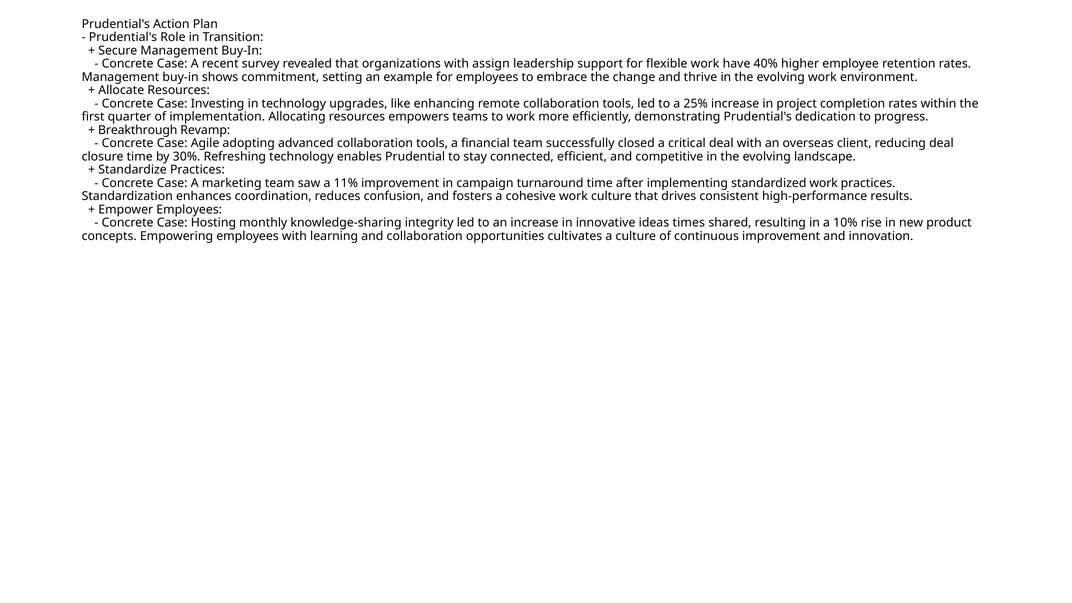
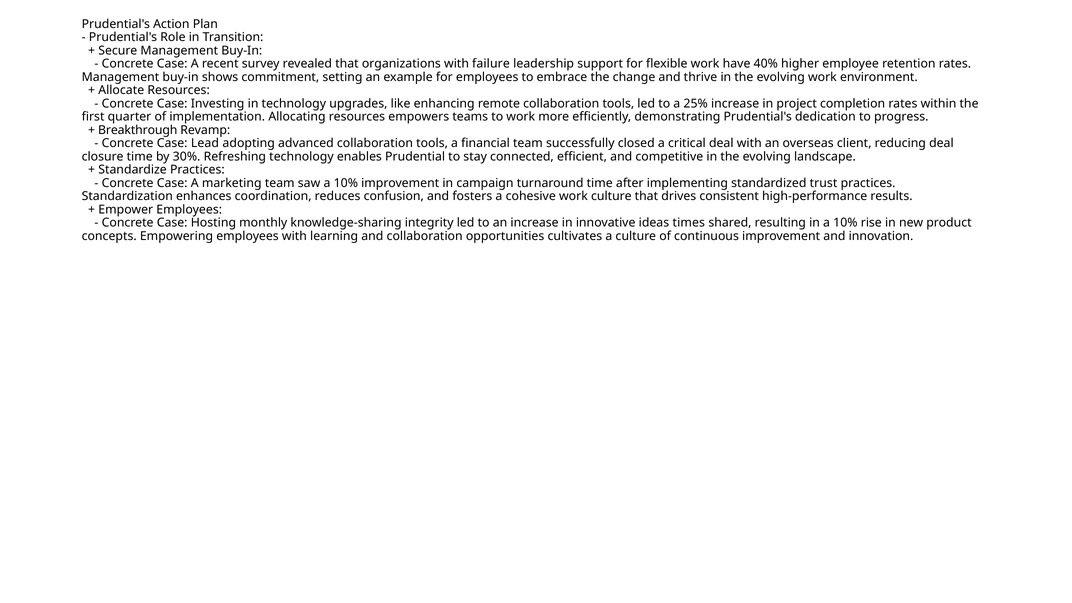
assign: assign -> failure (491, 64)
Agile: Agile -> Lead (205, 143)
saw a 11%: 11% -> 10% (346, 183)
standardized work: work -> trust (824, 183)
